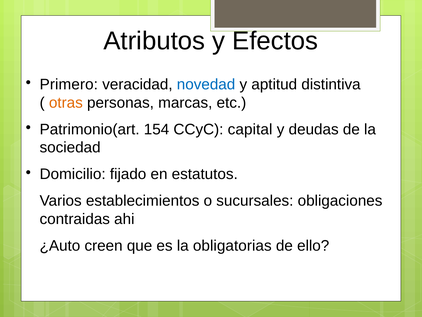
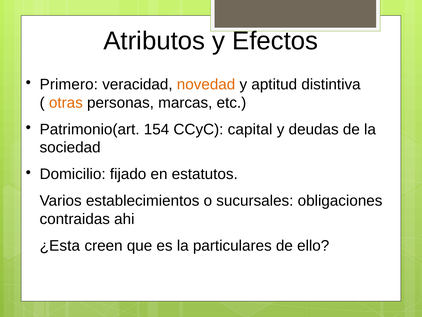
novedad colour: blue -> orange (206, 84)
¿Auto: ¿Auto -> ¿Esta (60, 245)
obligatorias: obligatorias -> particulares (232, 245)
